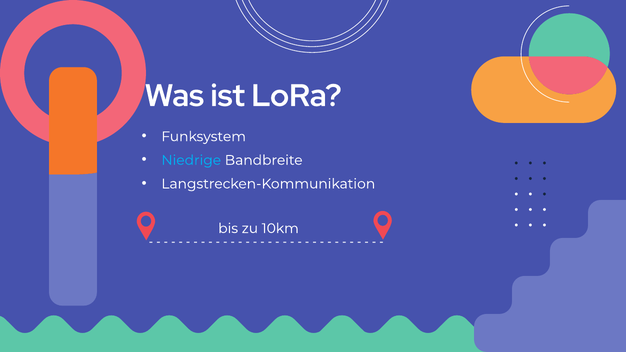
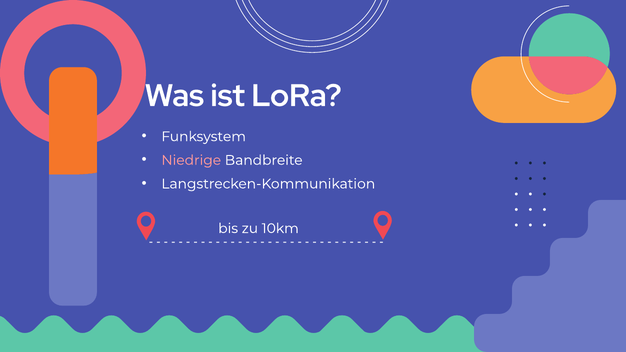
Niedrige colour: light blue -> pink (191, 160)
